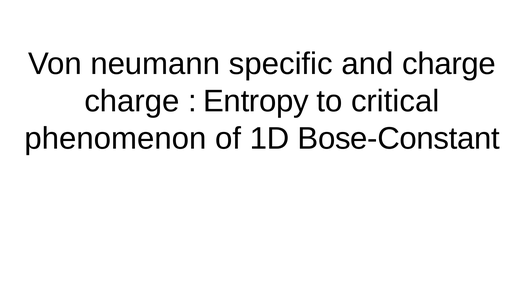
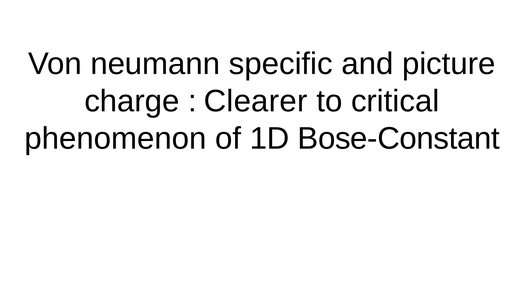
and charge: charge -> picture (449, 64)
Entropy: Entropy -> Clearer (256, 101)
